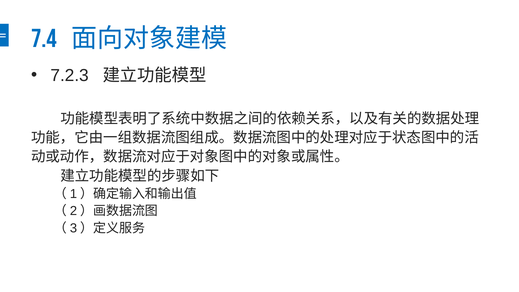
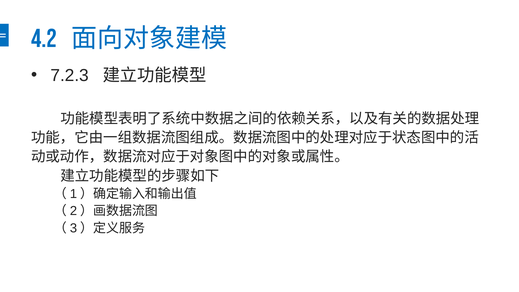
7.4: 7.4 -> 4.2 (44, 39)
